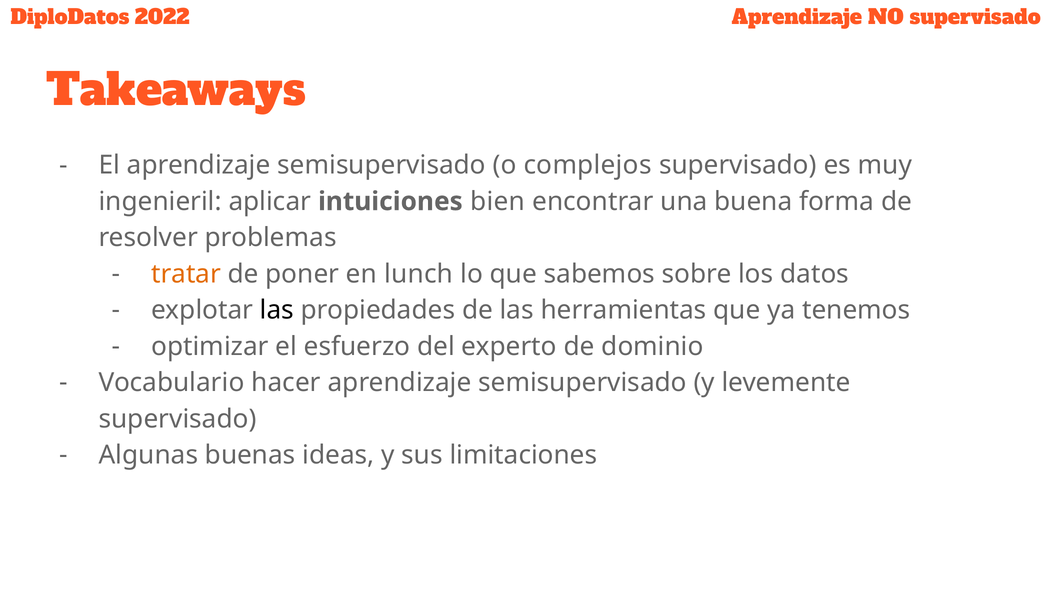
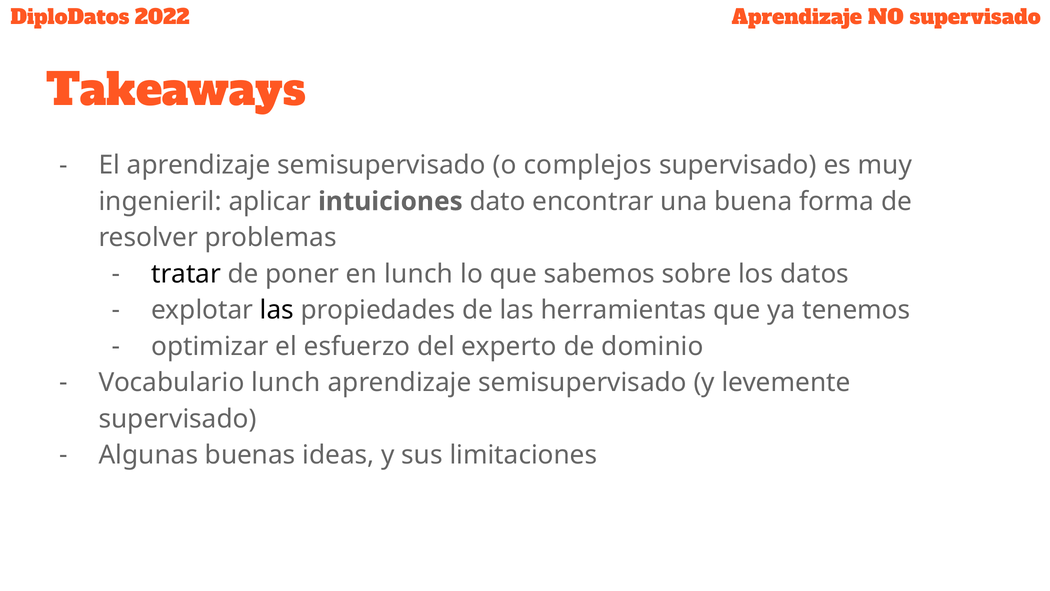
bien: bien -> dato (498, 201)
tratar colour: orange -> black (186, 274)
Vocabulario hacer: hacer -> lunch (286, 382)
